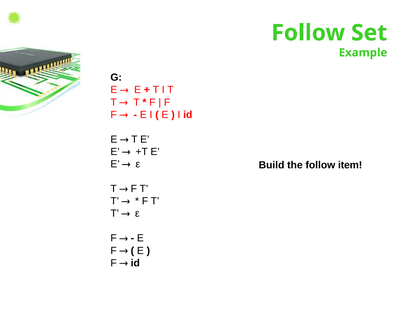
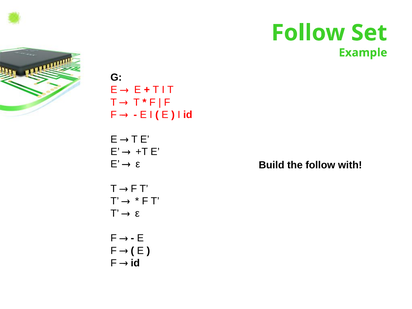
item: item -> with (350, 165)
